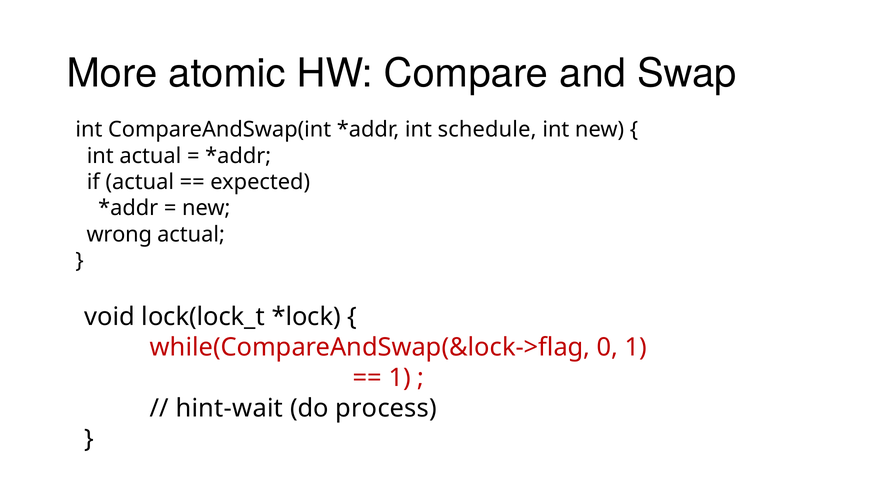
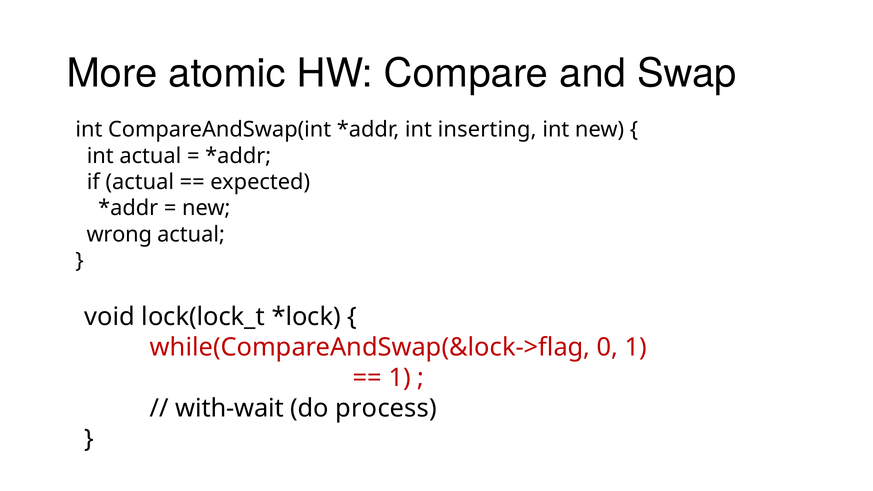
schedule: schedule -> inserting (487, 130)
hint-wait: hint-wait -> with-wait (230, 409)
